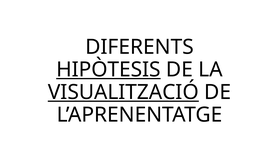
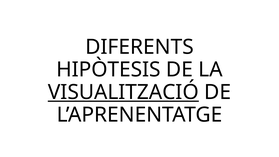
HIPÒTESIS underline: present -> none (108, 70)
